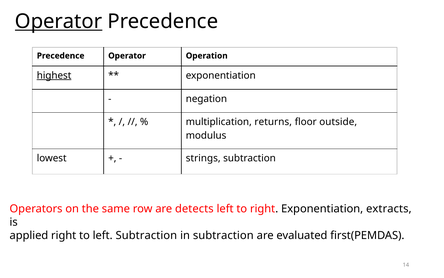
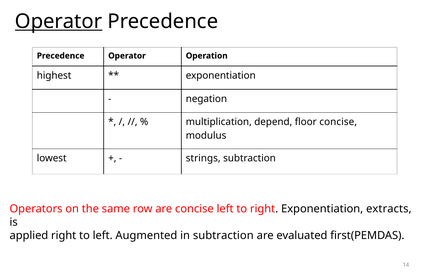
highest underline: present -> none (54, 75)
returns: returns -> depend (273, 122)
floor outside: outside -> concise (338, 122)
are detects: detects -> concise (194, 208)
left Subtraction: Subtraction -> Augmented (146, 235)
